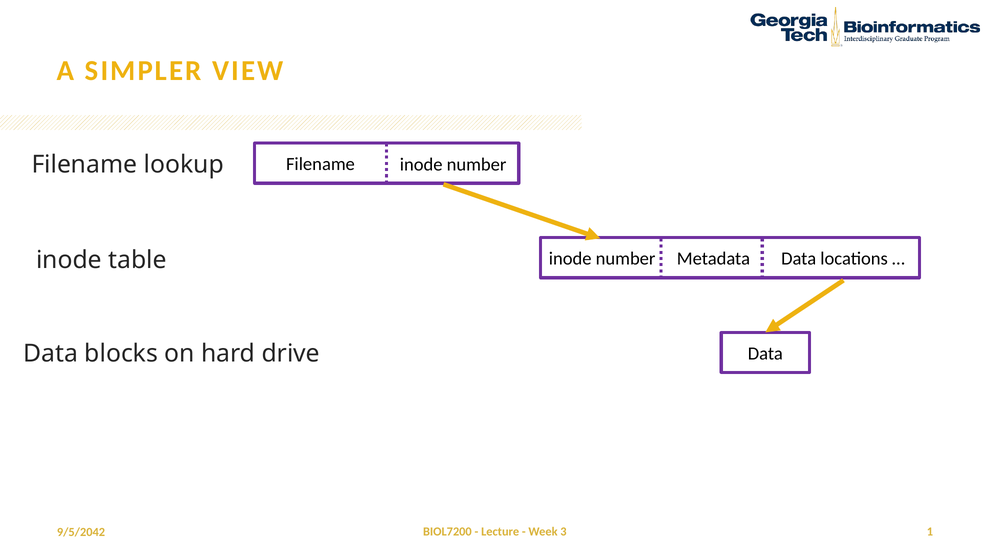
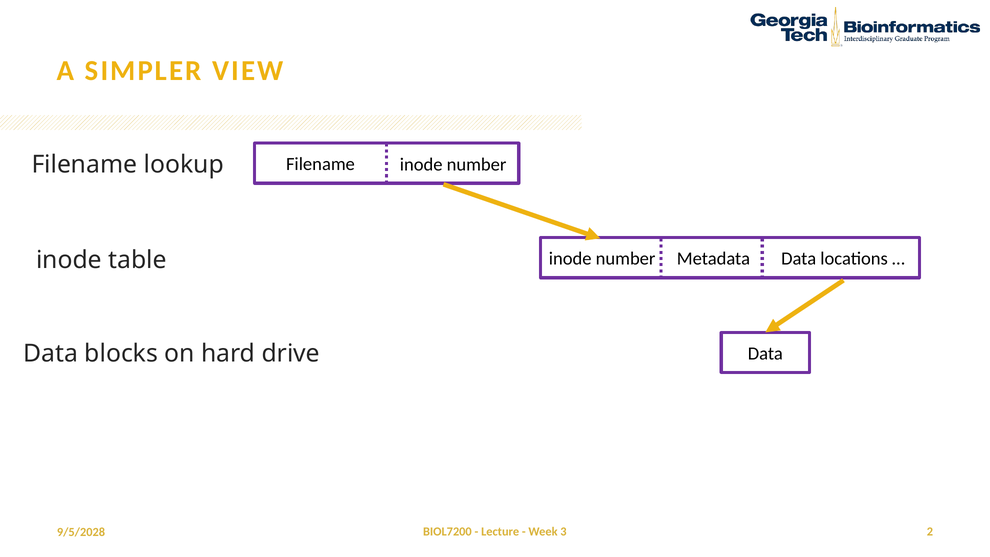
1: 1 -> 2 (930, 532)
9/5/2042: 9/5/2042 -> 9/5/2028 (81, 532)
